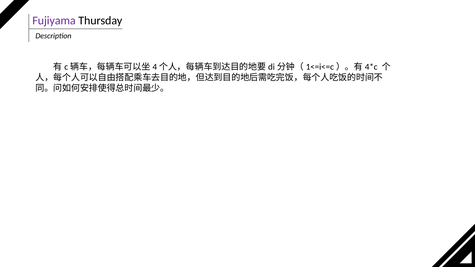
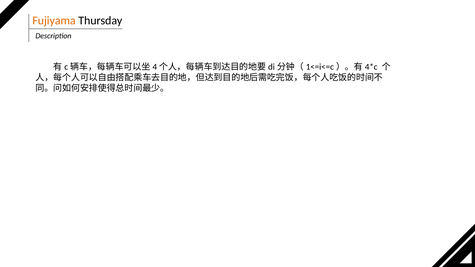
Fujiyama colour: purple -> orange (54, 21)
